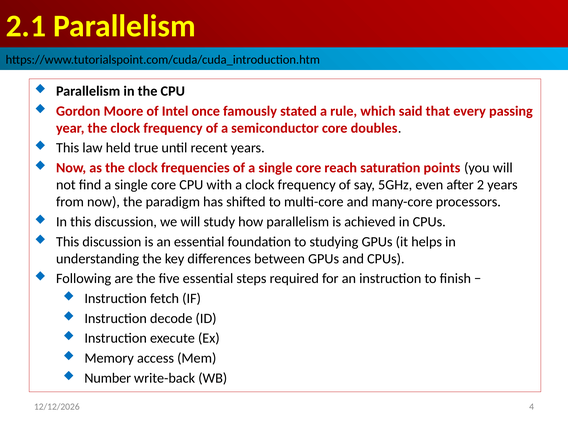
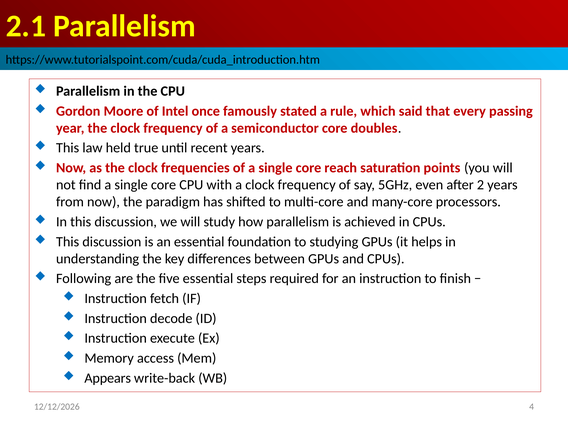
Number: Number -> Appears (108, 378)
